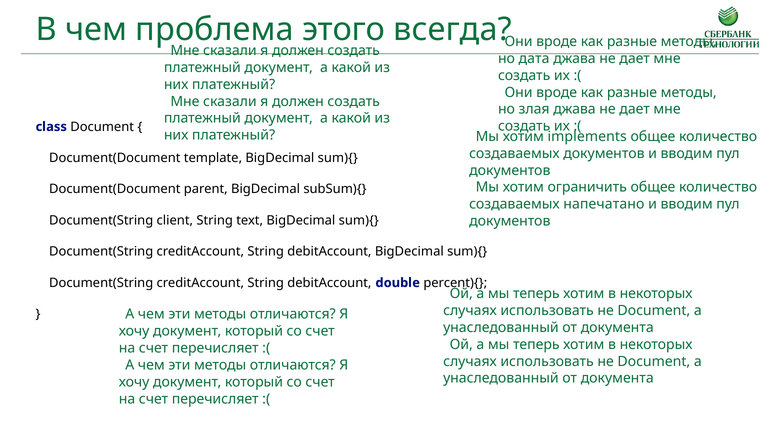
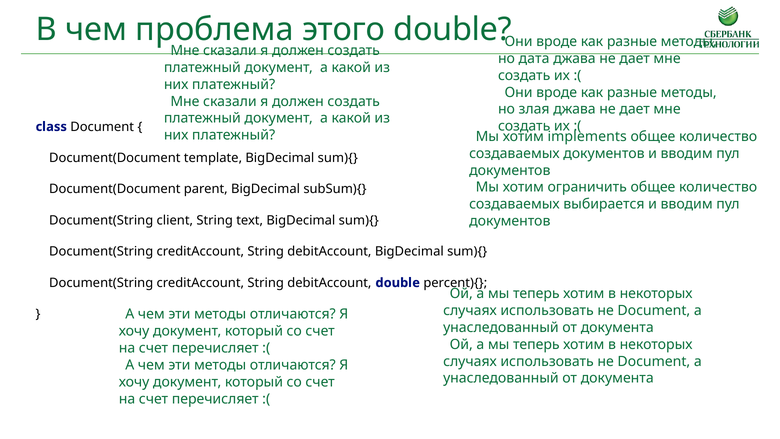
всегда: всегда -> double (453, 29)
напечатано: напечатано -> выбирается (604, 204)
